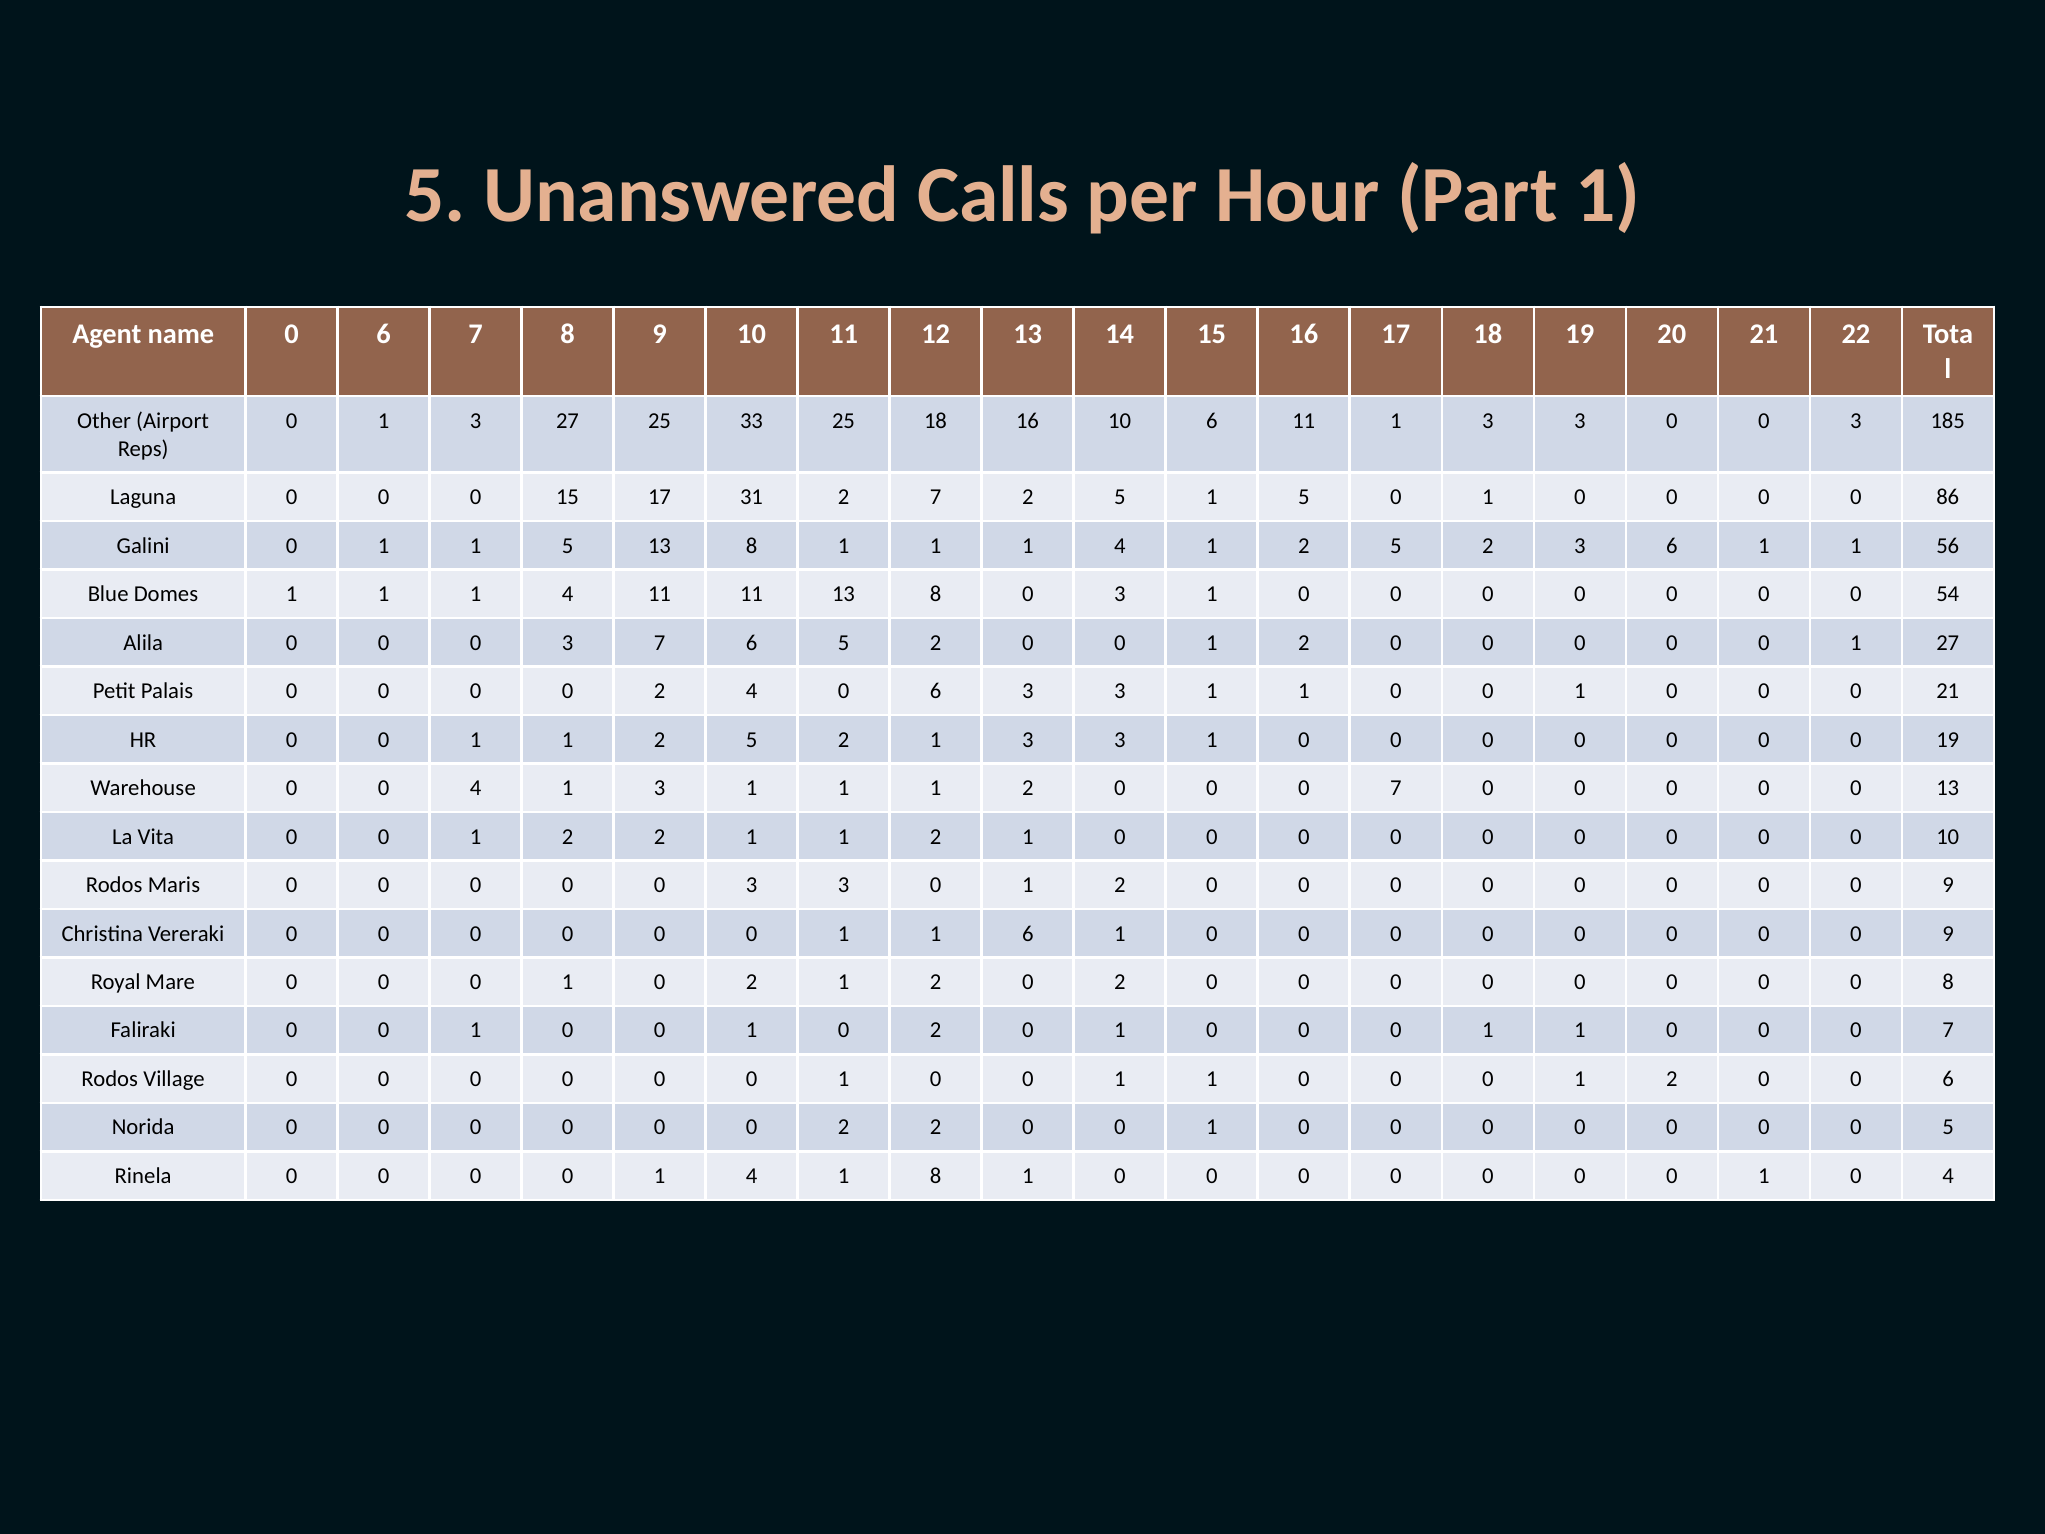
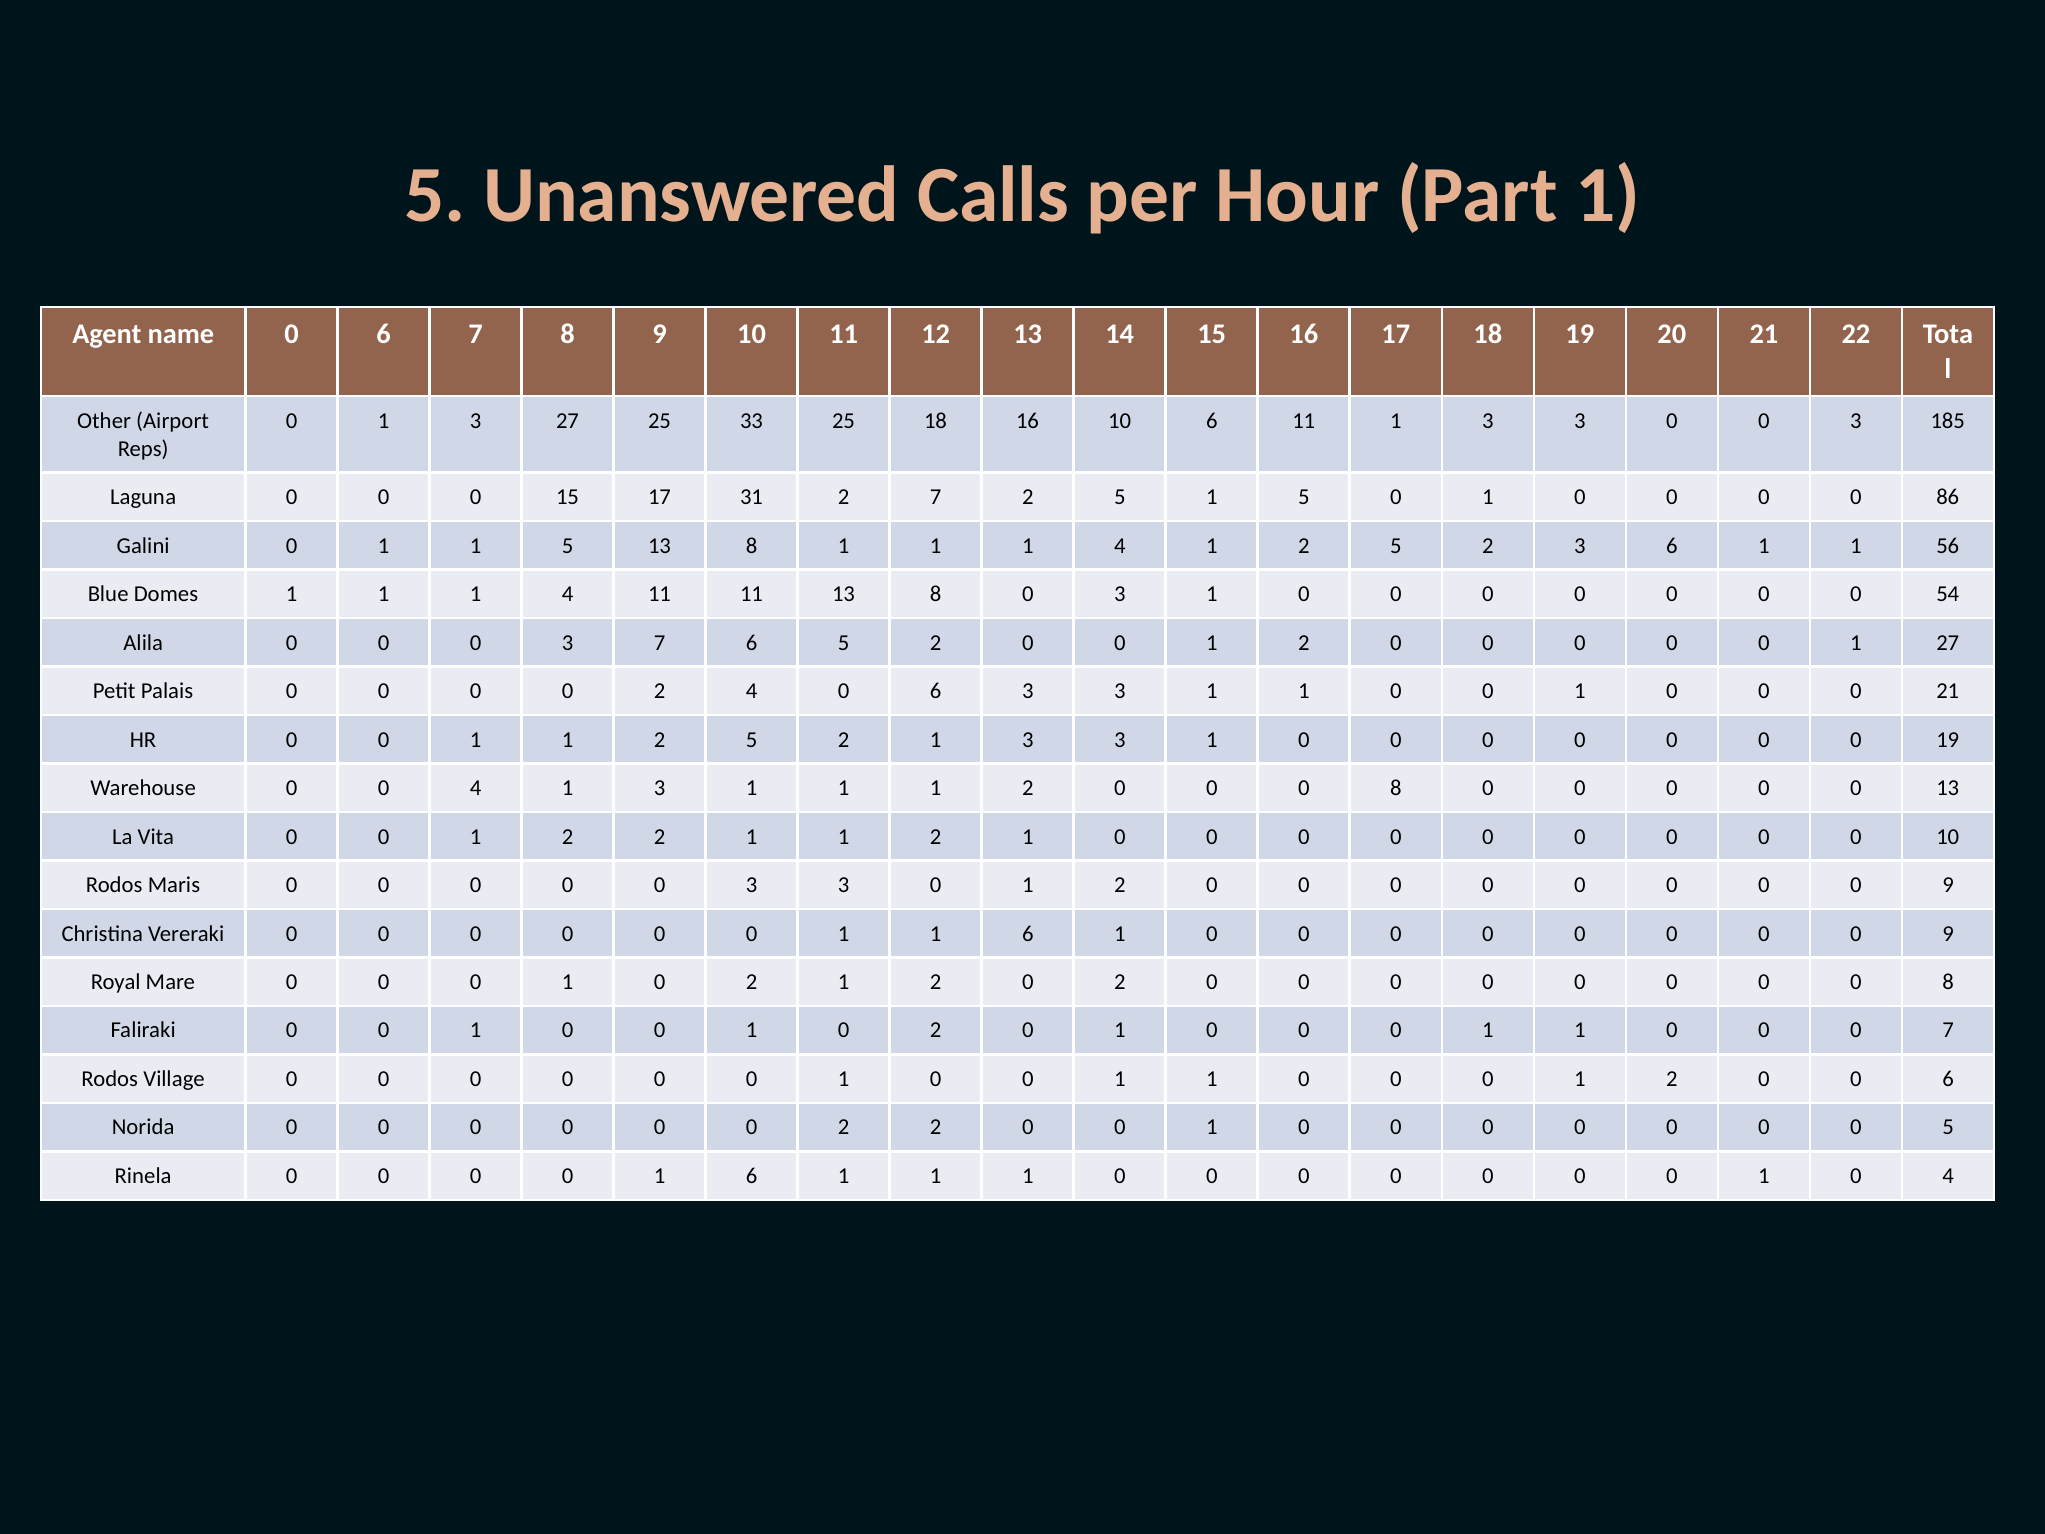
7: 7 -> 8 (1396, 788)
0 1 4: 4 -> 6 (752, 1176)
8: 8 -> 1 (936, 1176)
